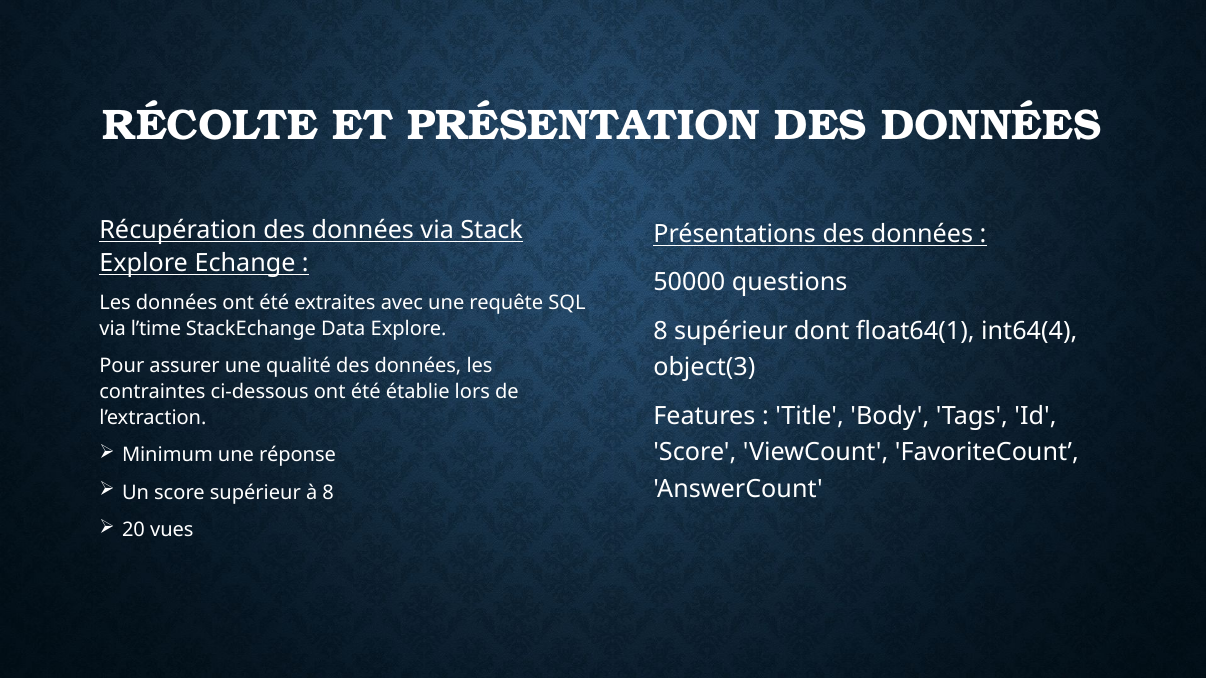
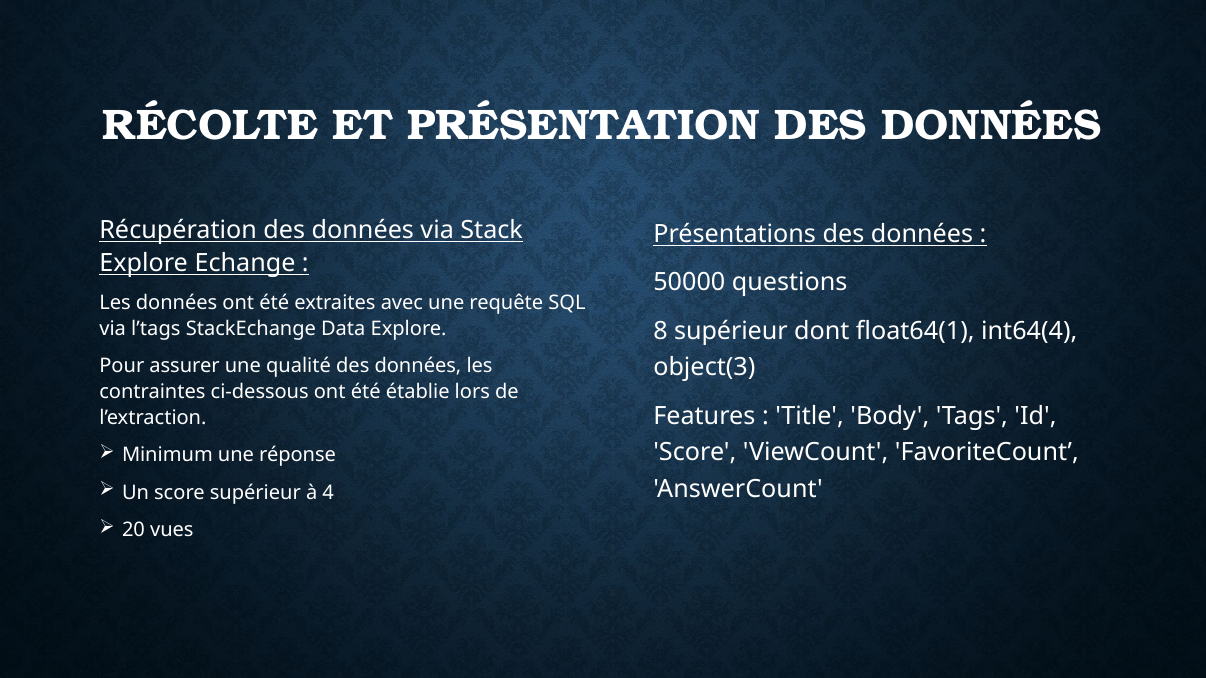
l’time: l’time -> l’tags (156, 329)
à 8: 8 -> 4 (328, 493)
